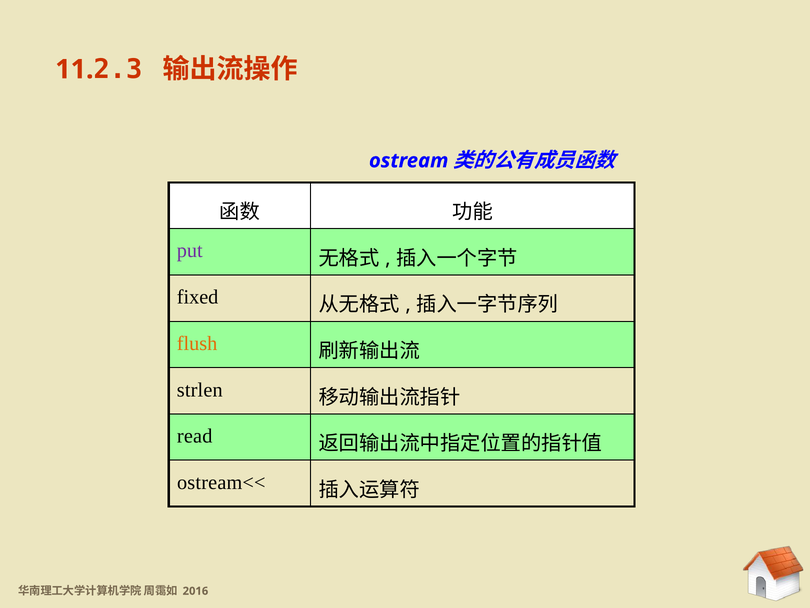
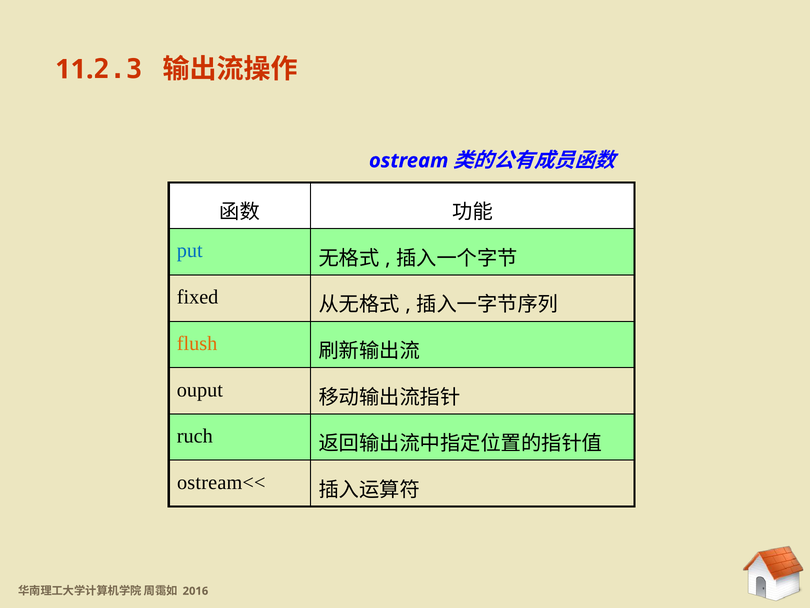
put colour: purple -> blue (190, 251)
strlen: strlen -> ouput (200, 390)
read: read -> ruch (195, 436)
